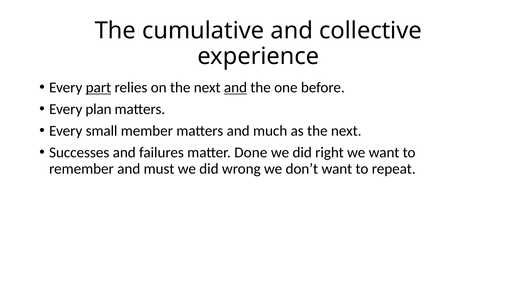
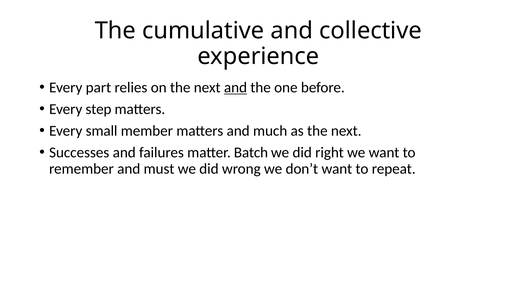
part underline: present -> none (98, 87)
plan: plan -> step (98, 109)
Done: Done -> Batch (251, 152)
